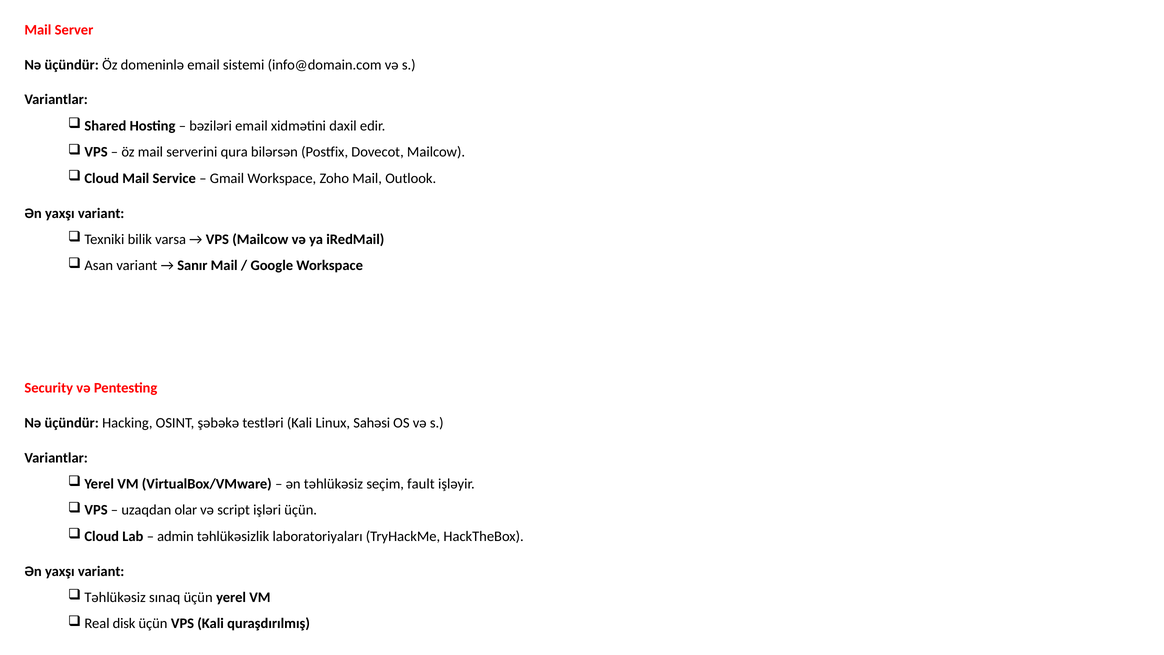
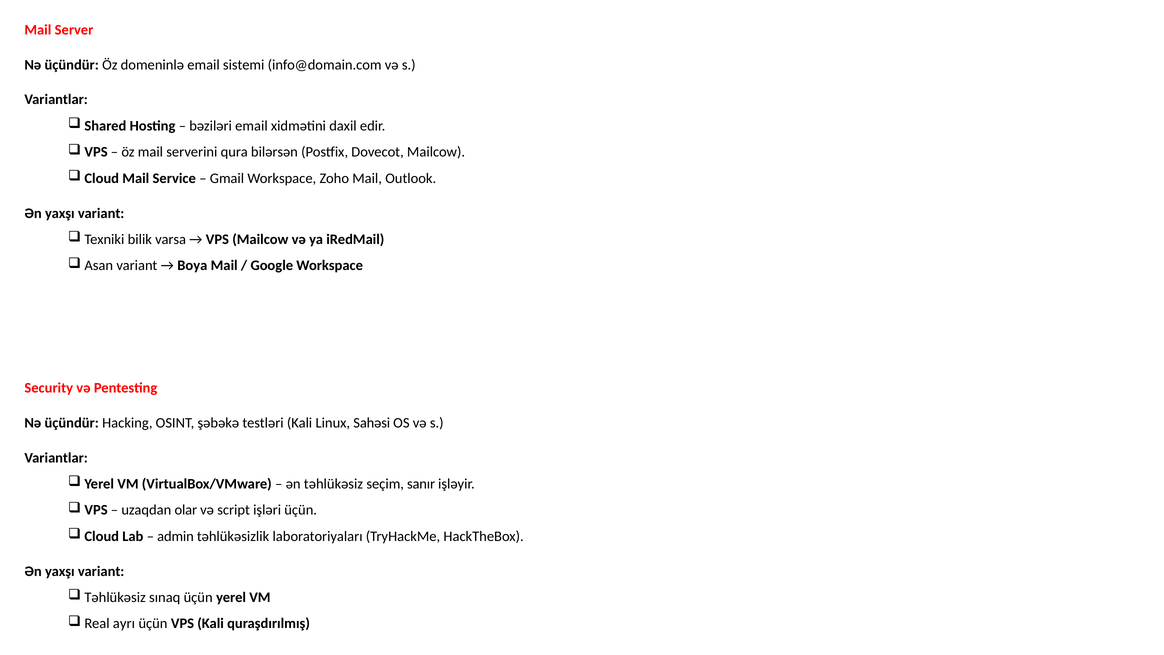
Sanır: Sanır -> Boya (192, 266)
fault: fault -> sanır (421, 484)
disk: disk -> ayrı (124, 623)
